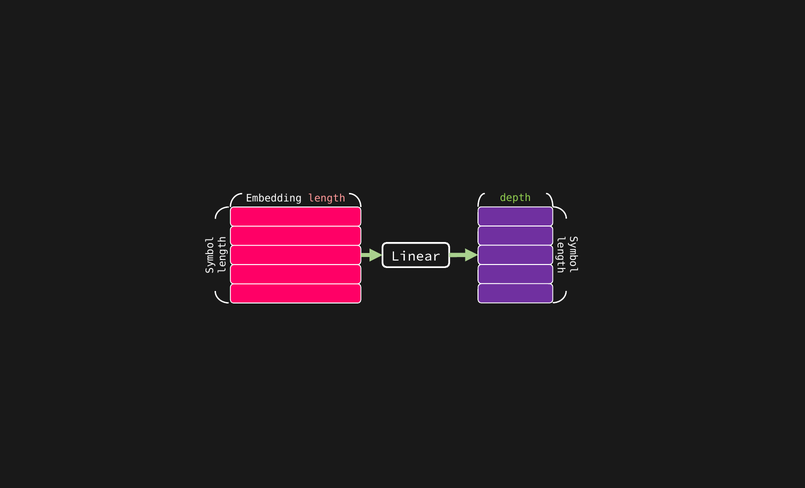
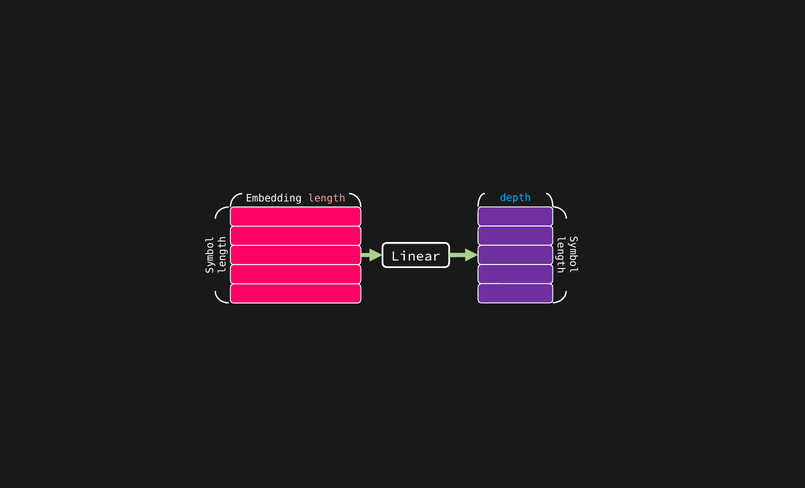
depth colour: light green -> light blue (515, 198)
